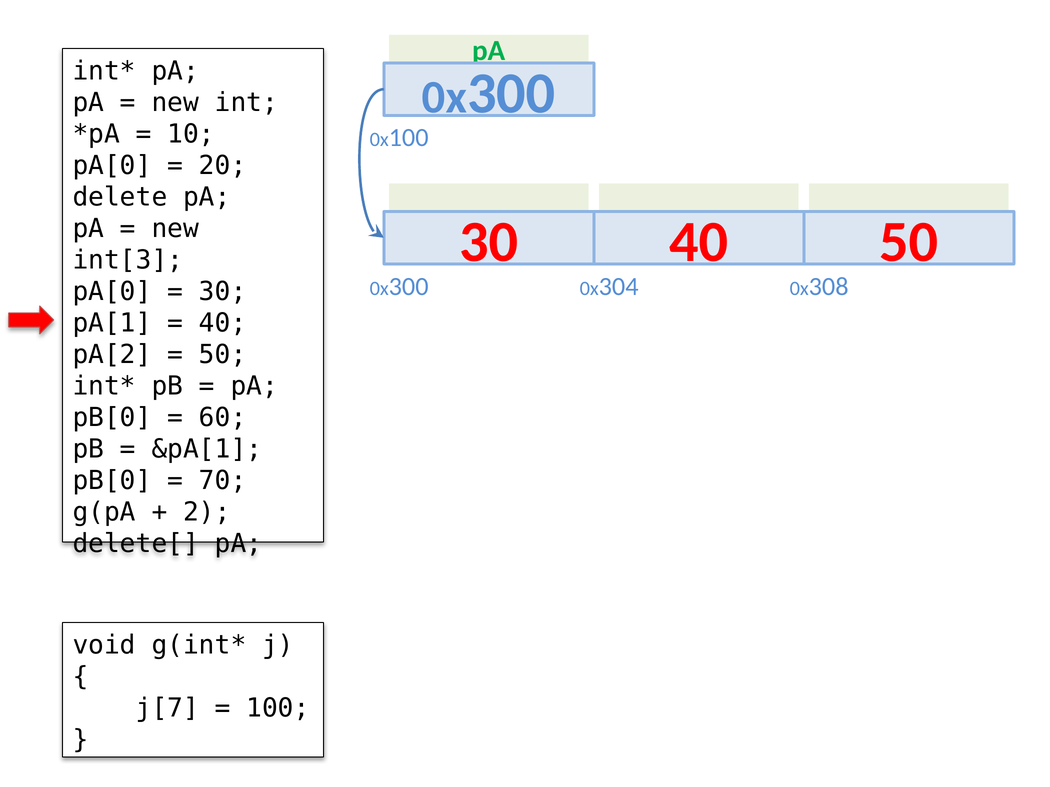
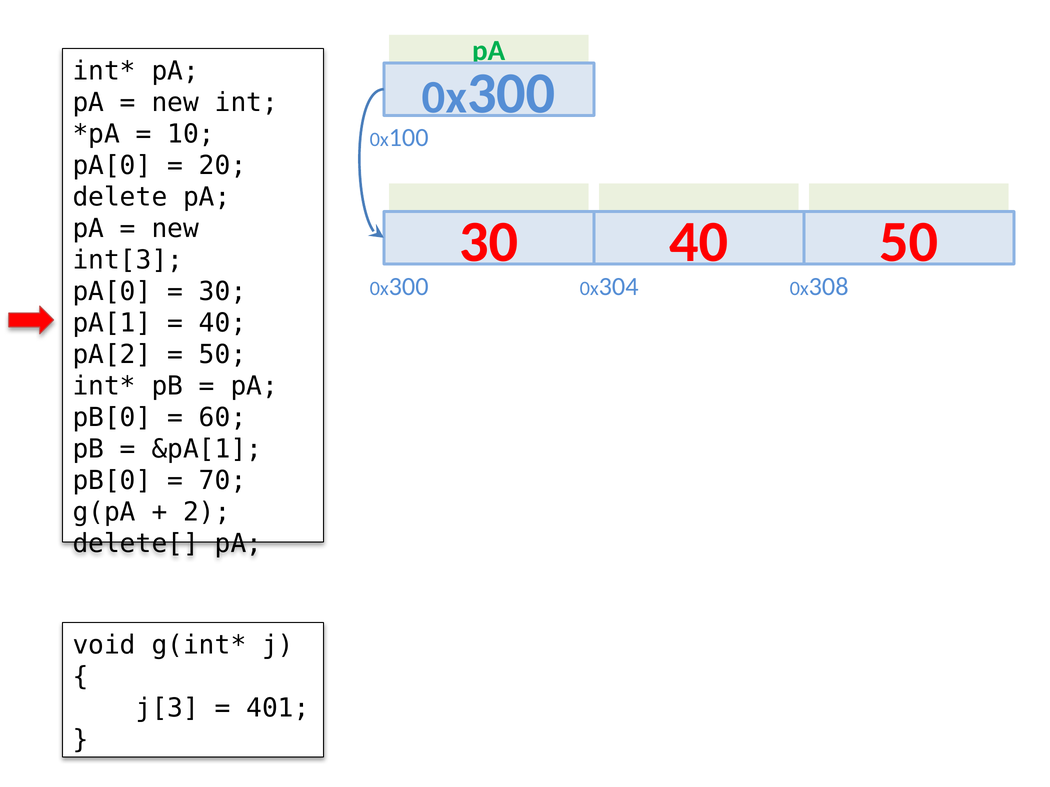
j[7: j[7 -> j[3 (167, 709)
100: 100 -> 401 (278, 709)
